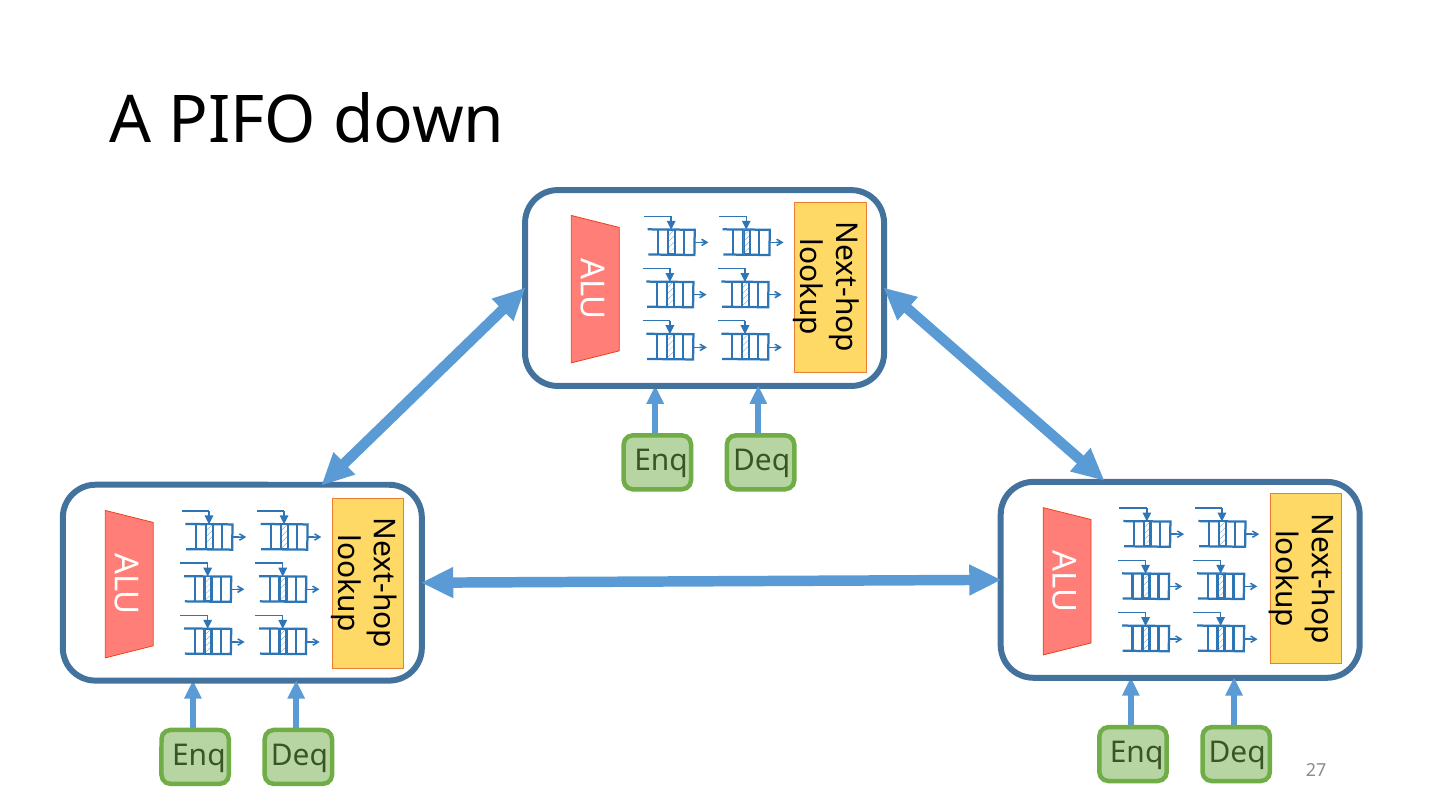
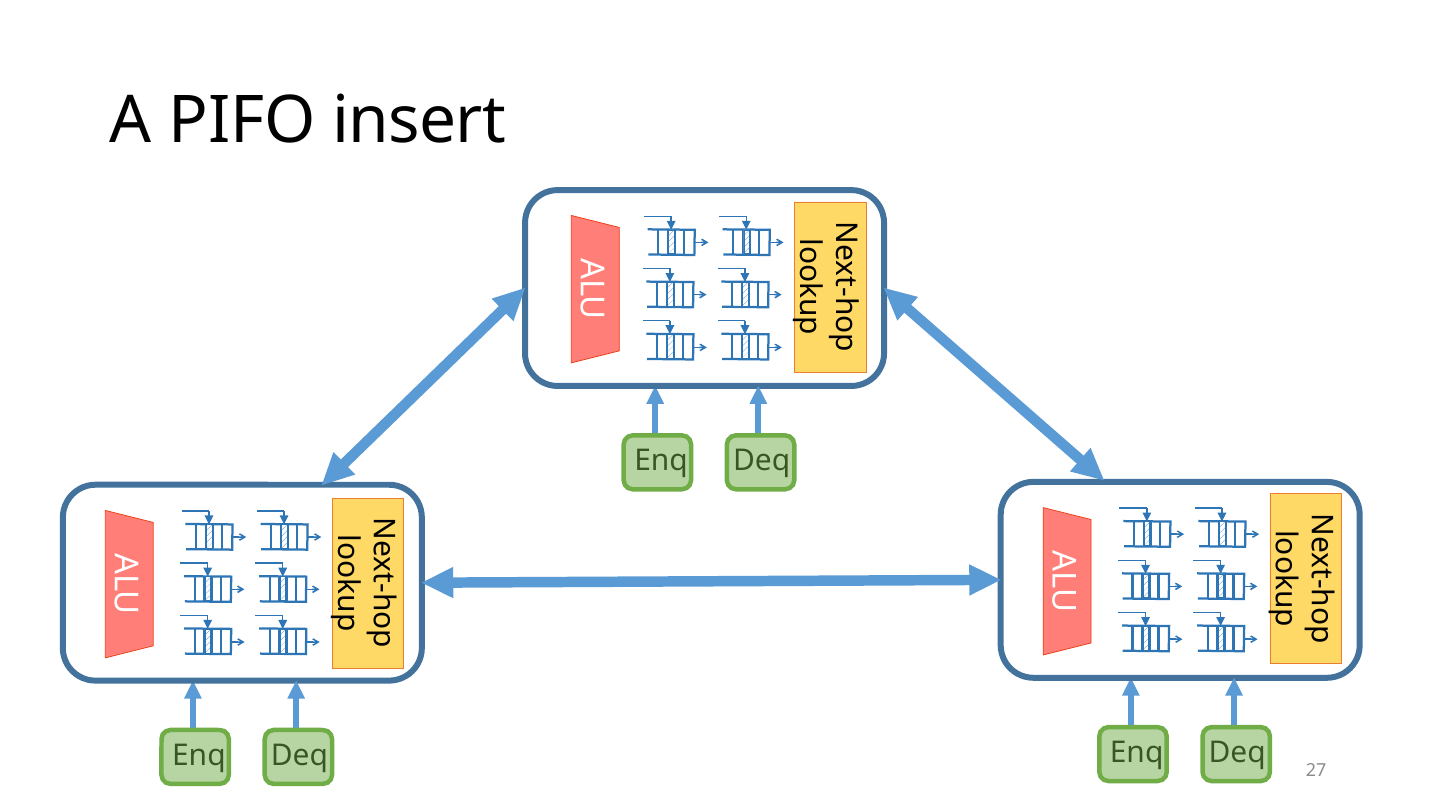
down: down -> insert (419, 121)
